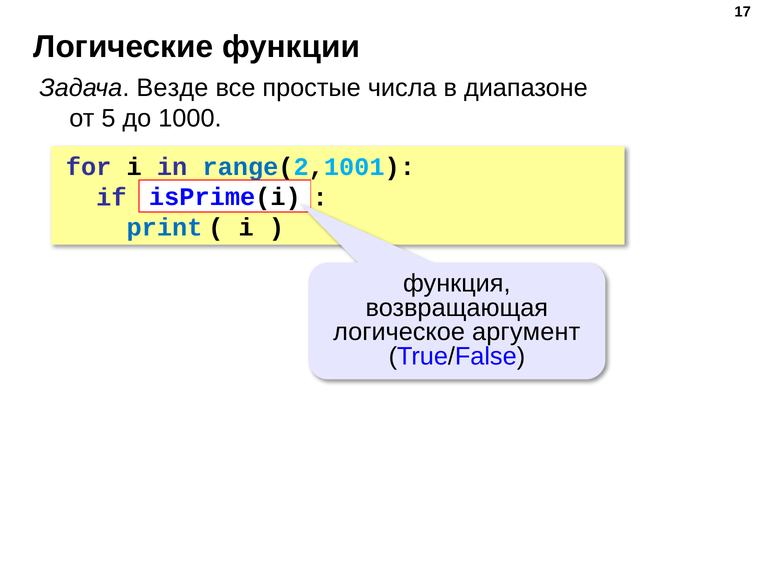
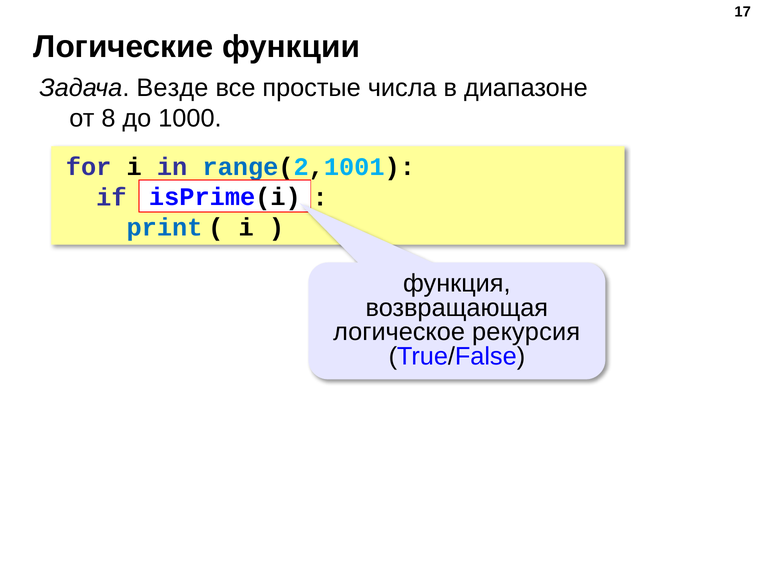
5: 5 -> 8 (108, 118)
аргумент: аргумент -> рекурсия (526, 332)
